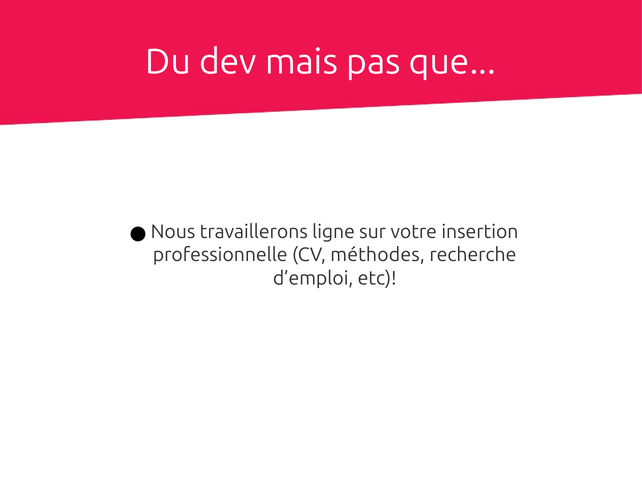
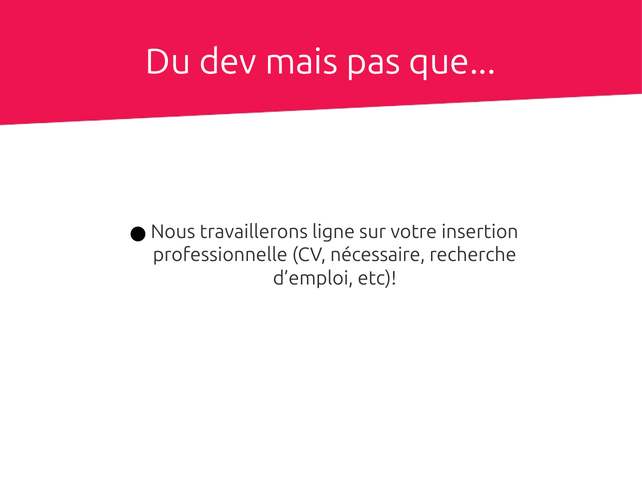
méthodes: méthodes -> nécessaire (378, 255)
